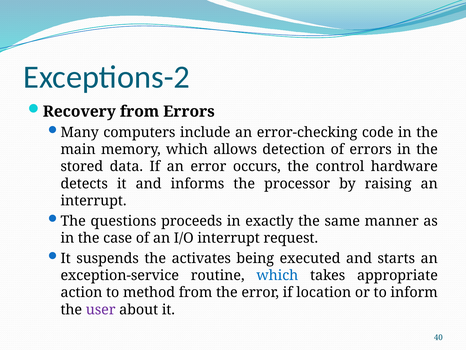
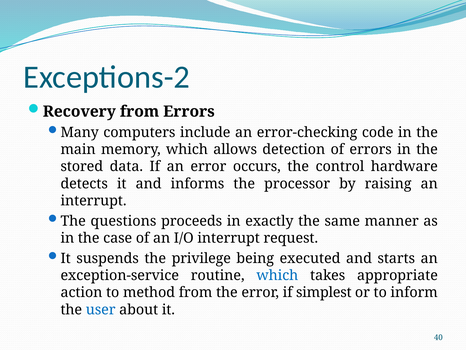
activates: activates -> privilege (201, 258)
location: location -> simplest (324, 292)
user colour: purple -> blue (101, 309)
